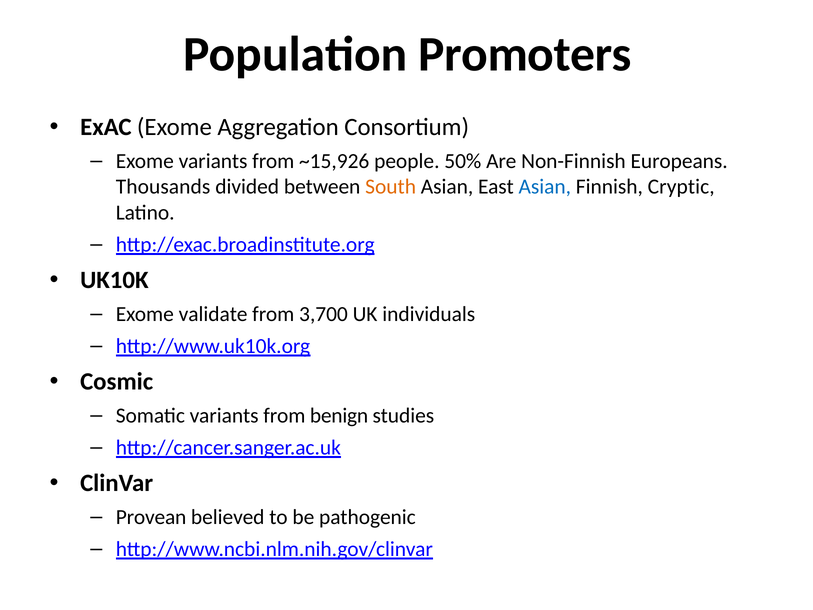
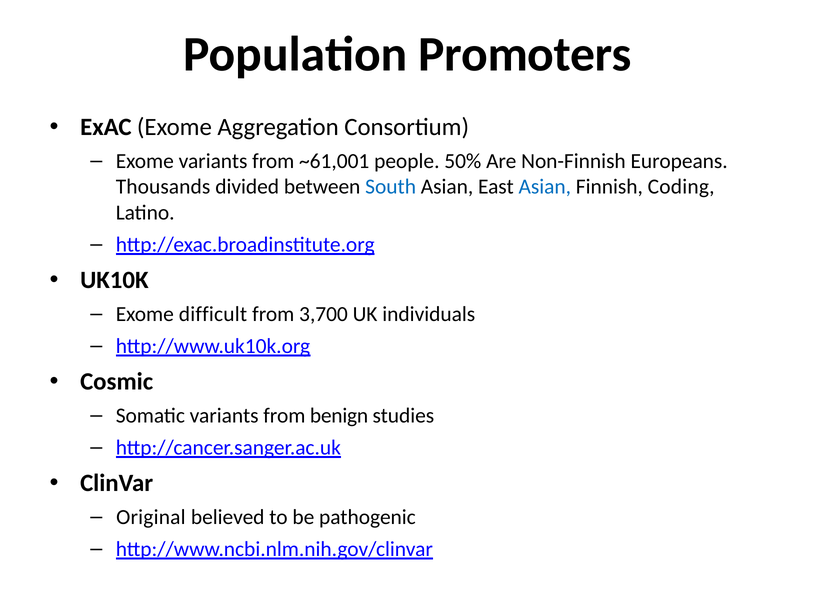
~15,926: ~15,926 -> ~61,001 (334, 161)
South colour: orange -> blue (391, 187)
Cryptic: Cryptic -> Coding (681, 187)
validate: validate -> difficult (213, 314)
Provean: Provean -> Original (151, 517)
